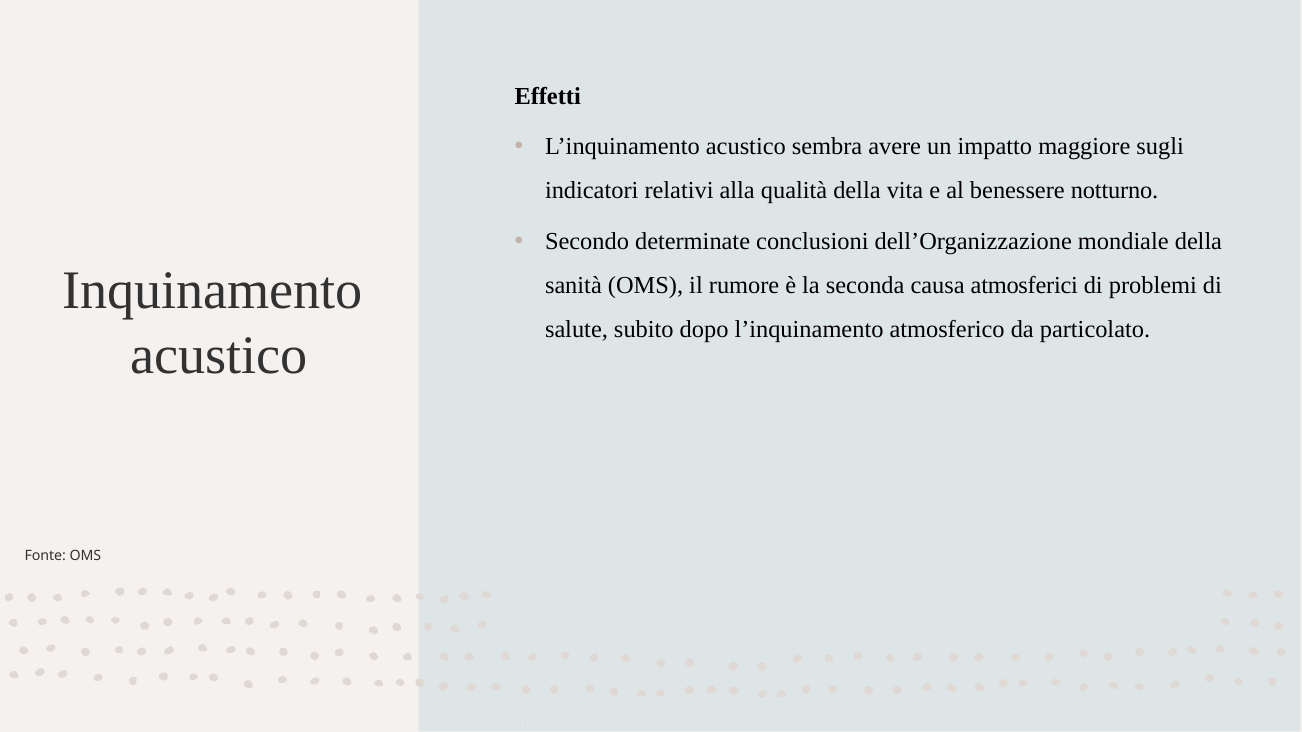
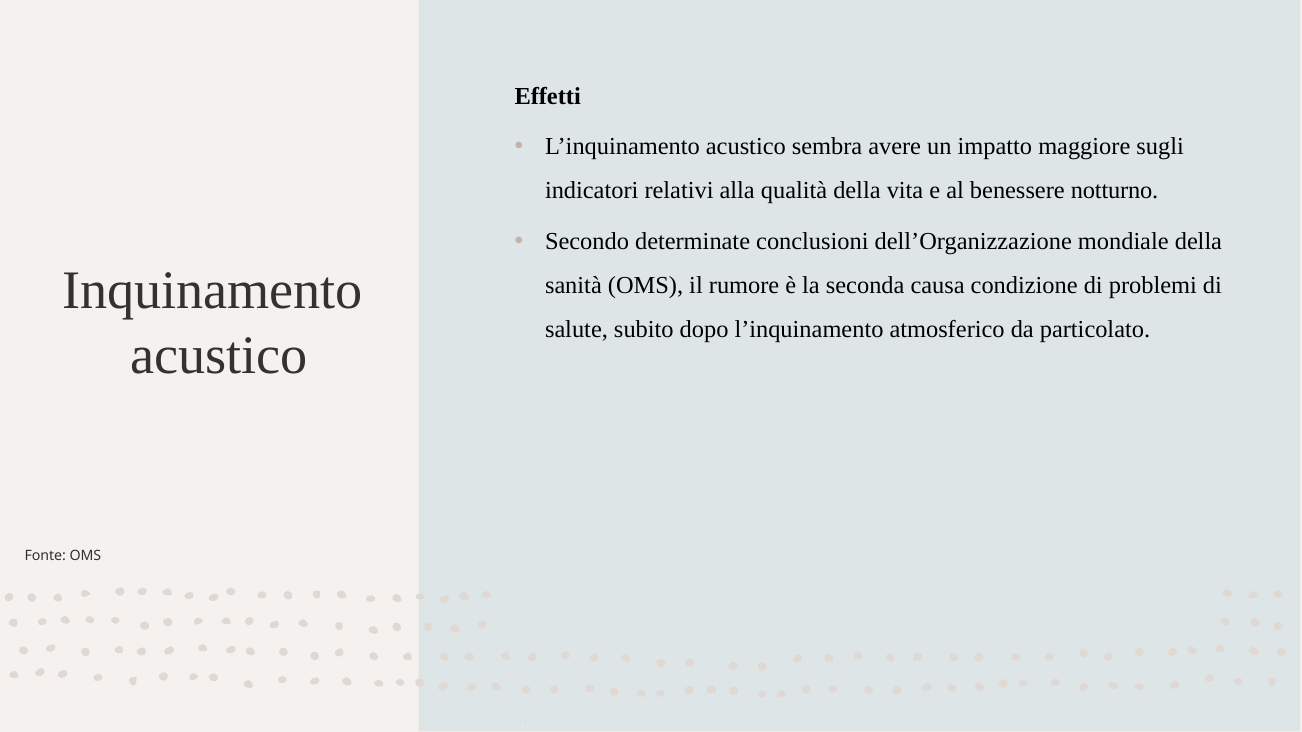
atmosferici: atmosferici -> condizione (1024, 285)
